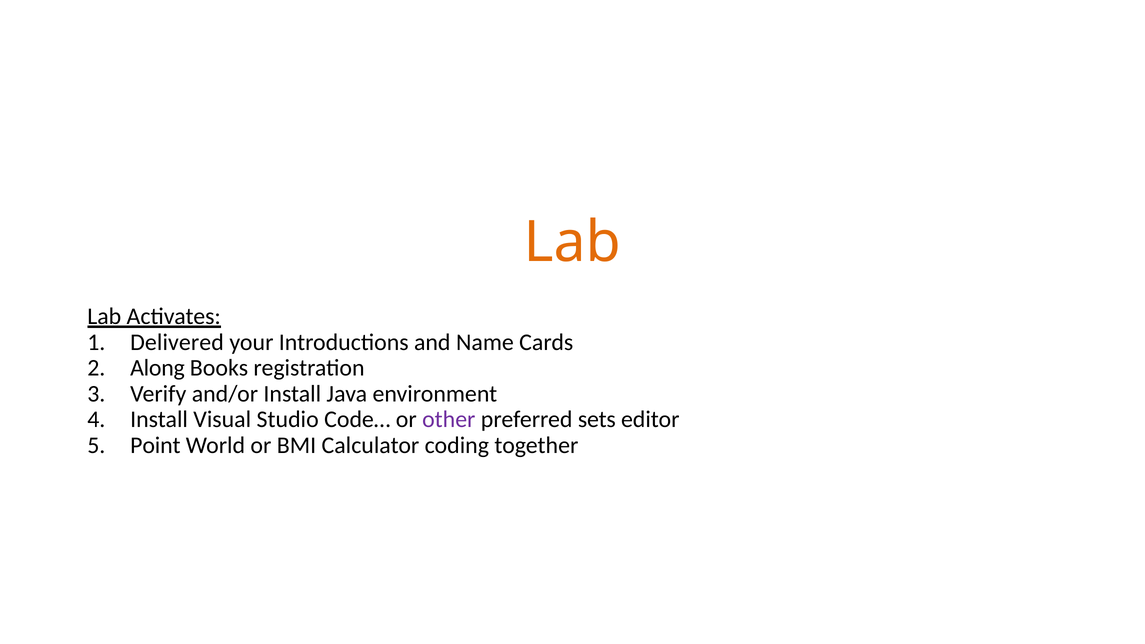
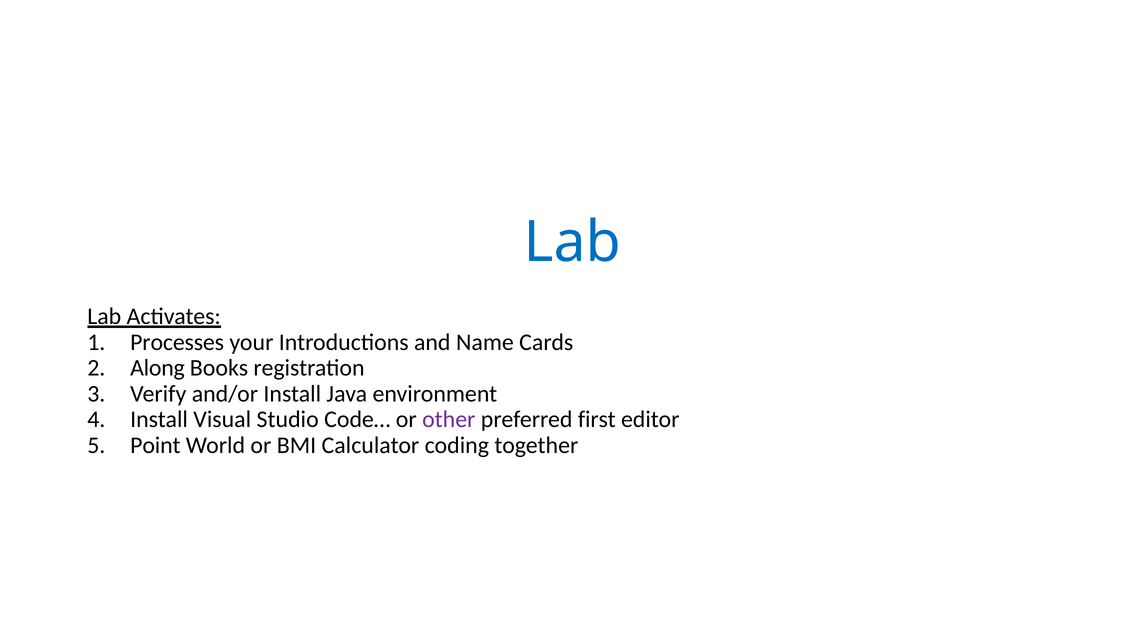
Lab colour: orange -> blue (572, 243)
Delivered: Delivered -> Processes (177, 342)
sets: sets -> first (597, 420)
